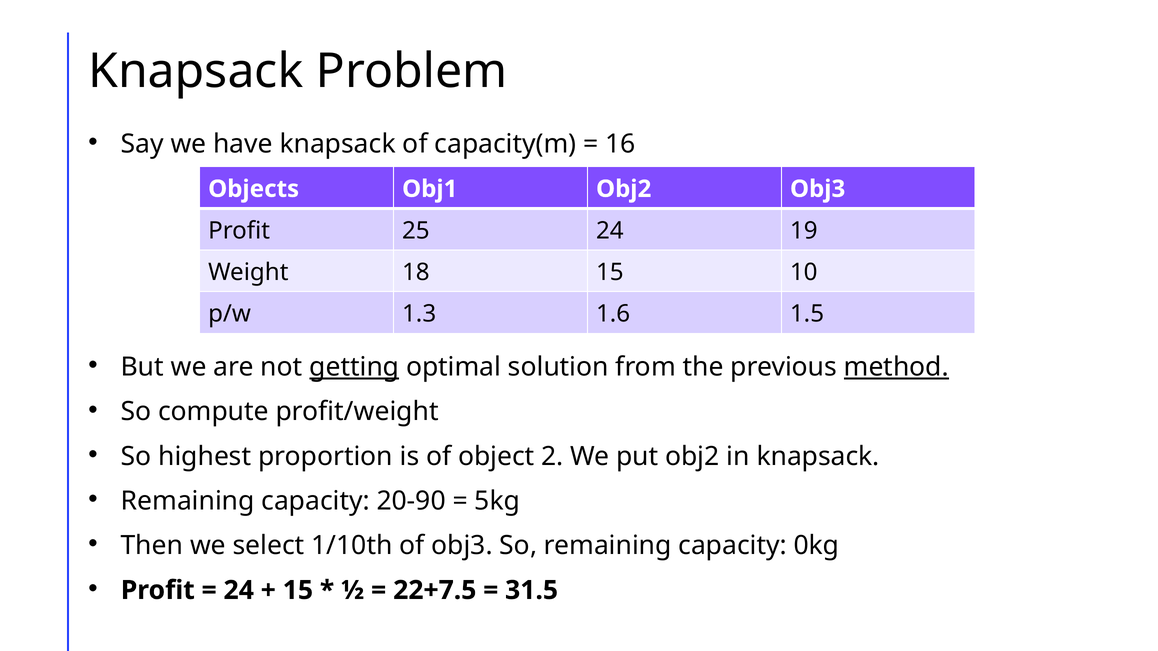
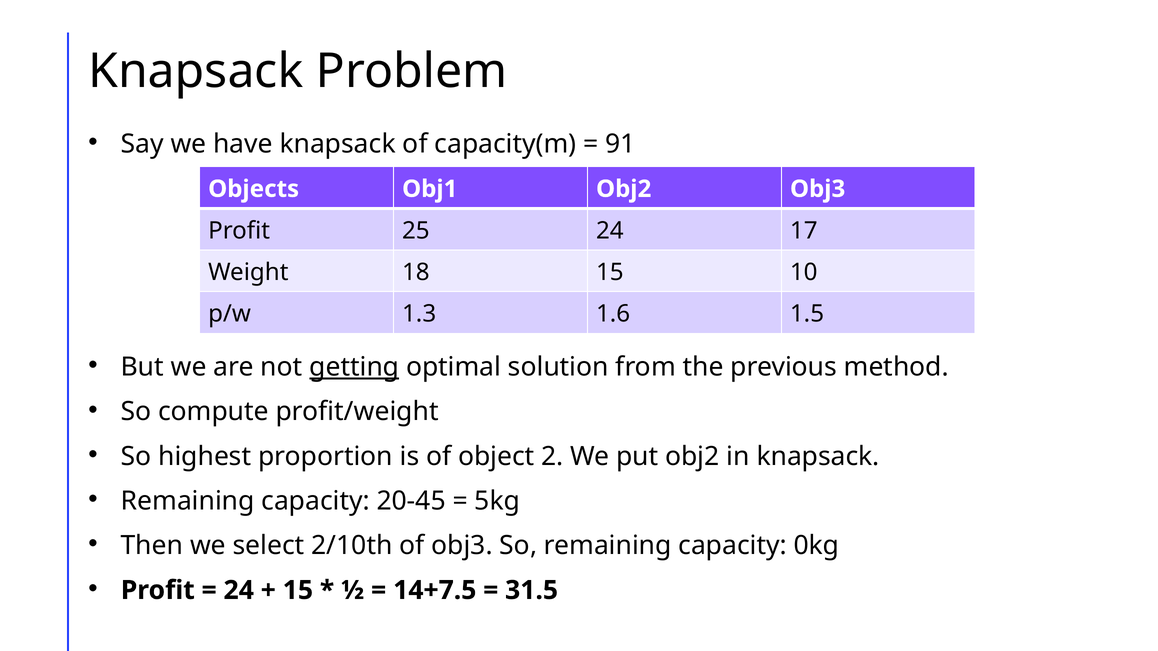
16: 16 -> 91 (620, 144)
19: 19 -> 17 (804, 231)
method underline: present -> none (896, 367)
20-90: 20-90 -> 20-45 (411, 501)
1/10th: 1/10th -> 2/10th (352, 546)
22+7.5: 22+7.5 -> 14+7.5 (435, 591)
